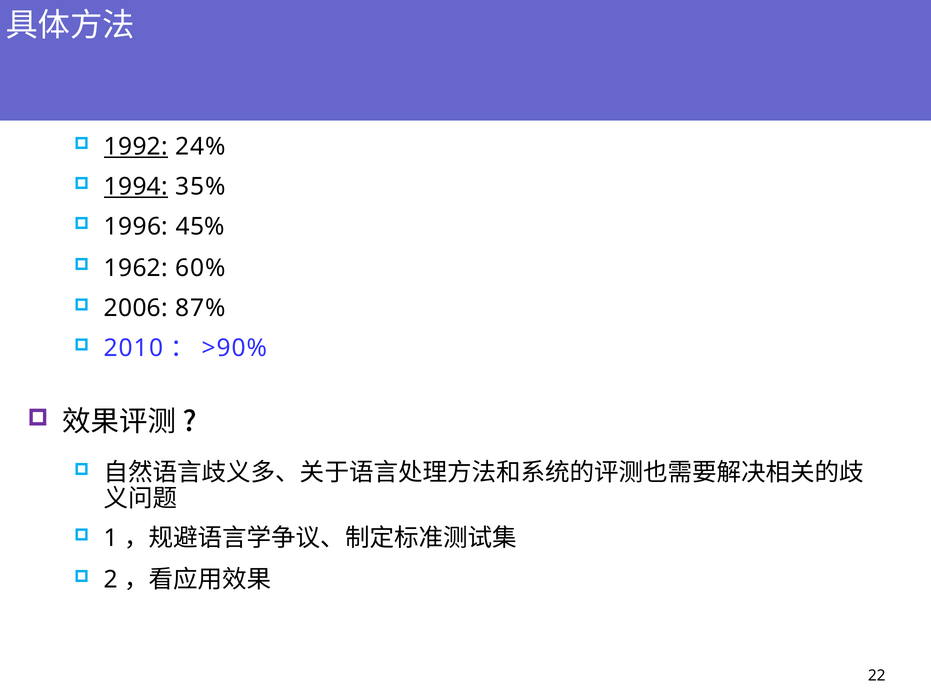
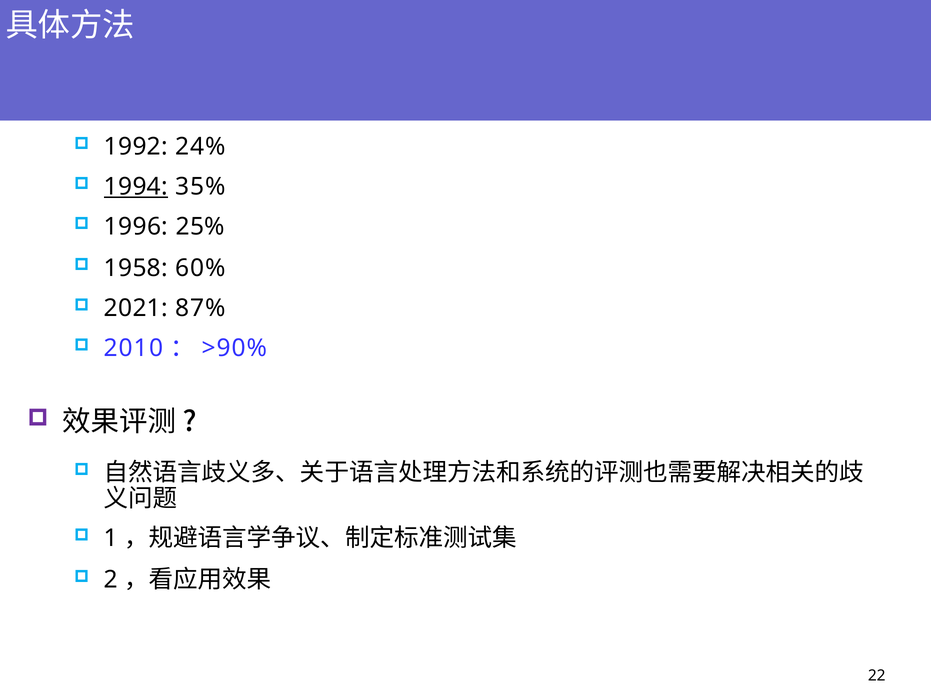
1992 underline: present -> none (136, 147)
45%: 45% -> 25% (200, 227)
1962: 1962 -> 1958 (136, 268)
2006: 2006 -> 2021 (136, 308)
